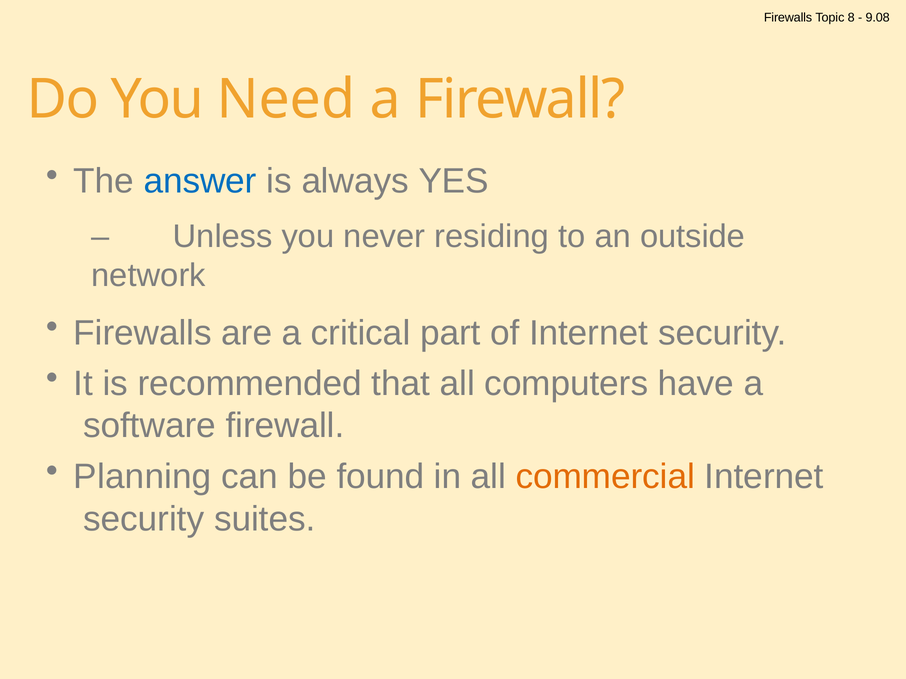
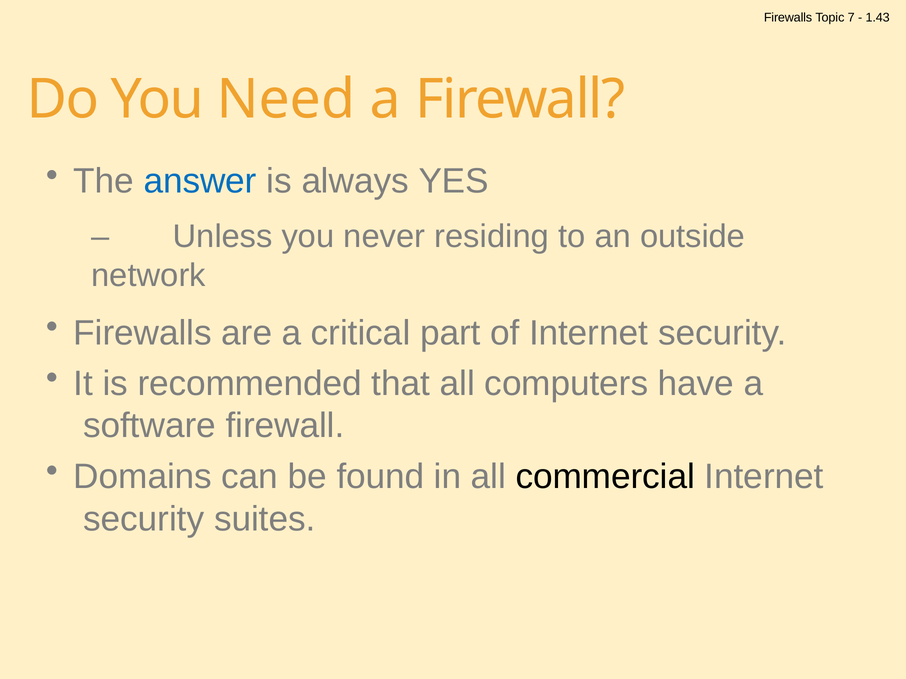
8: 8 -> 7 (851, 18)
9.08: 9.08 -> 1.43 (878, 18)
Planning: Planning -> Domains (143, 477)
commercial colour: orange -> black (605, 477)
